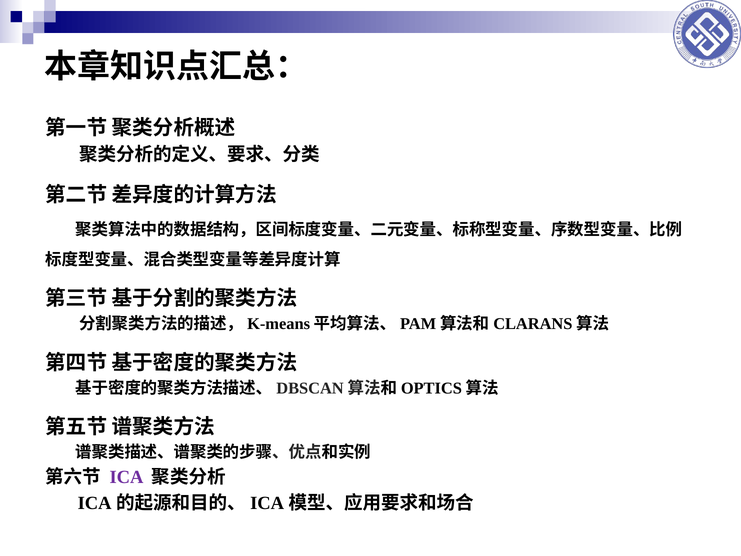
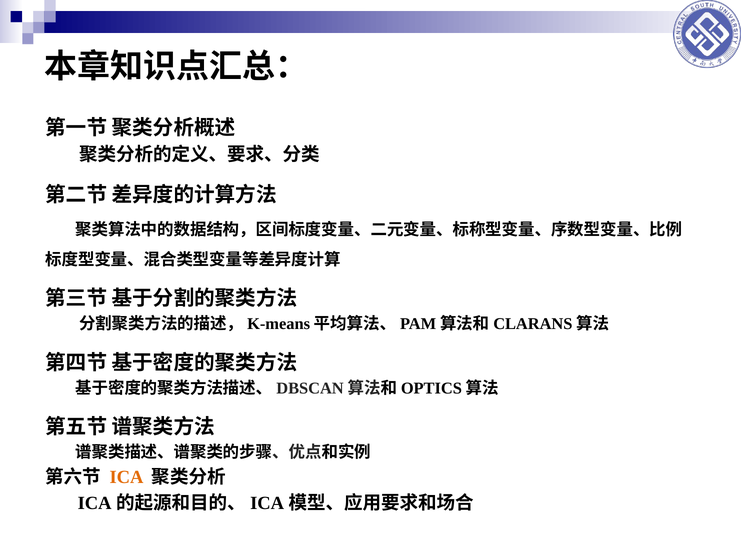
ICA colour: purple -> orange (126, 477)
